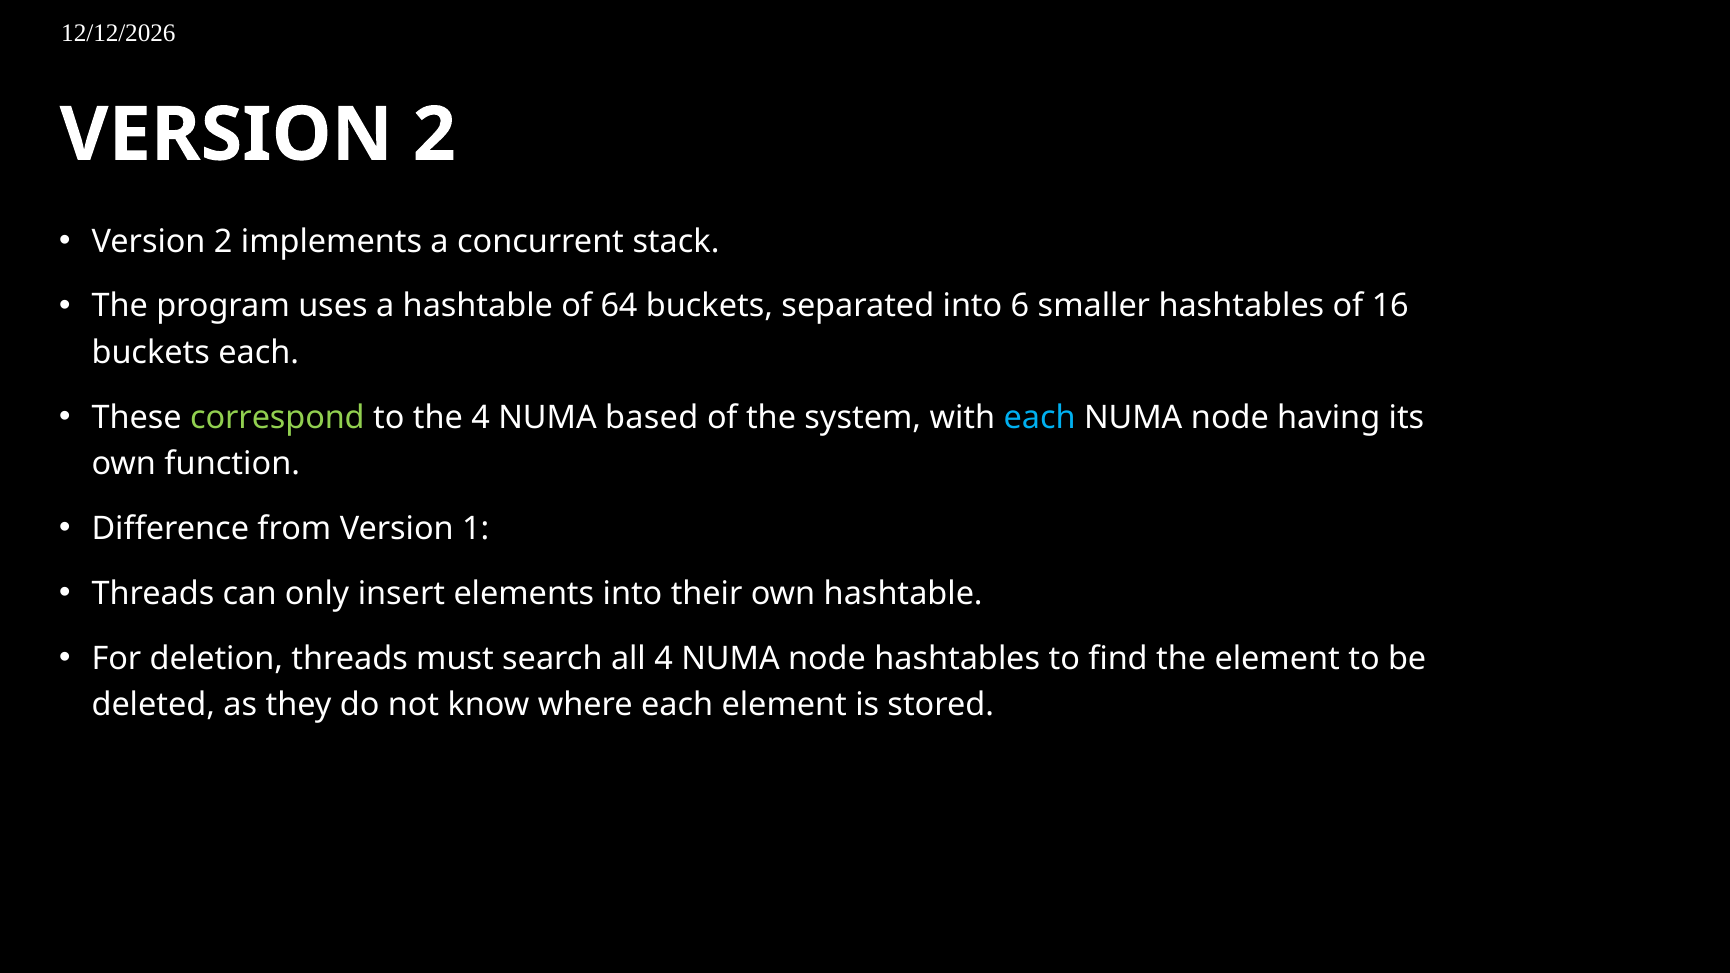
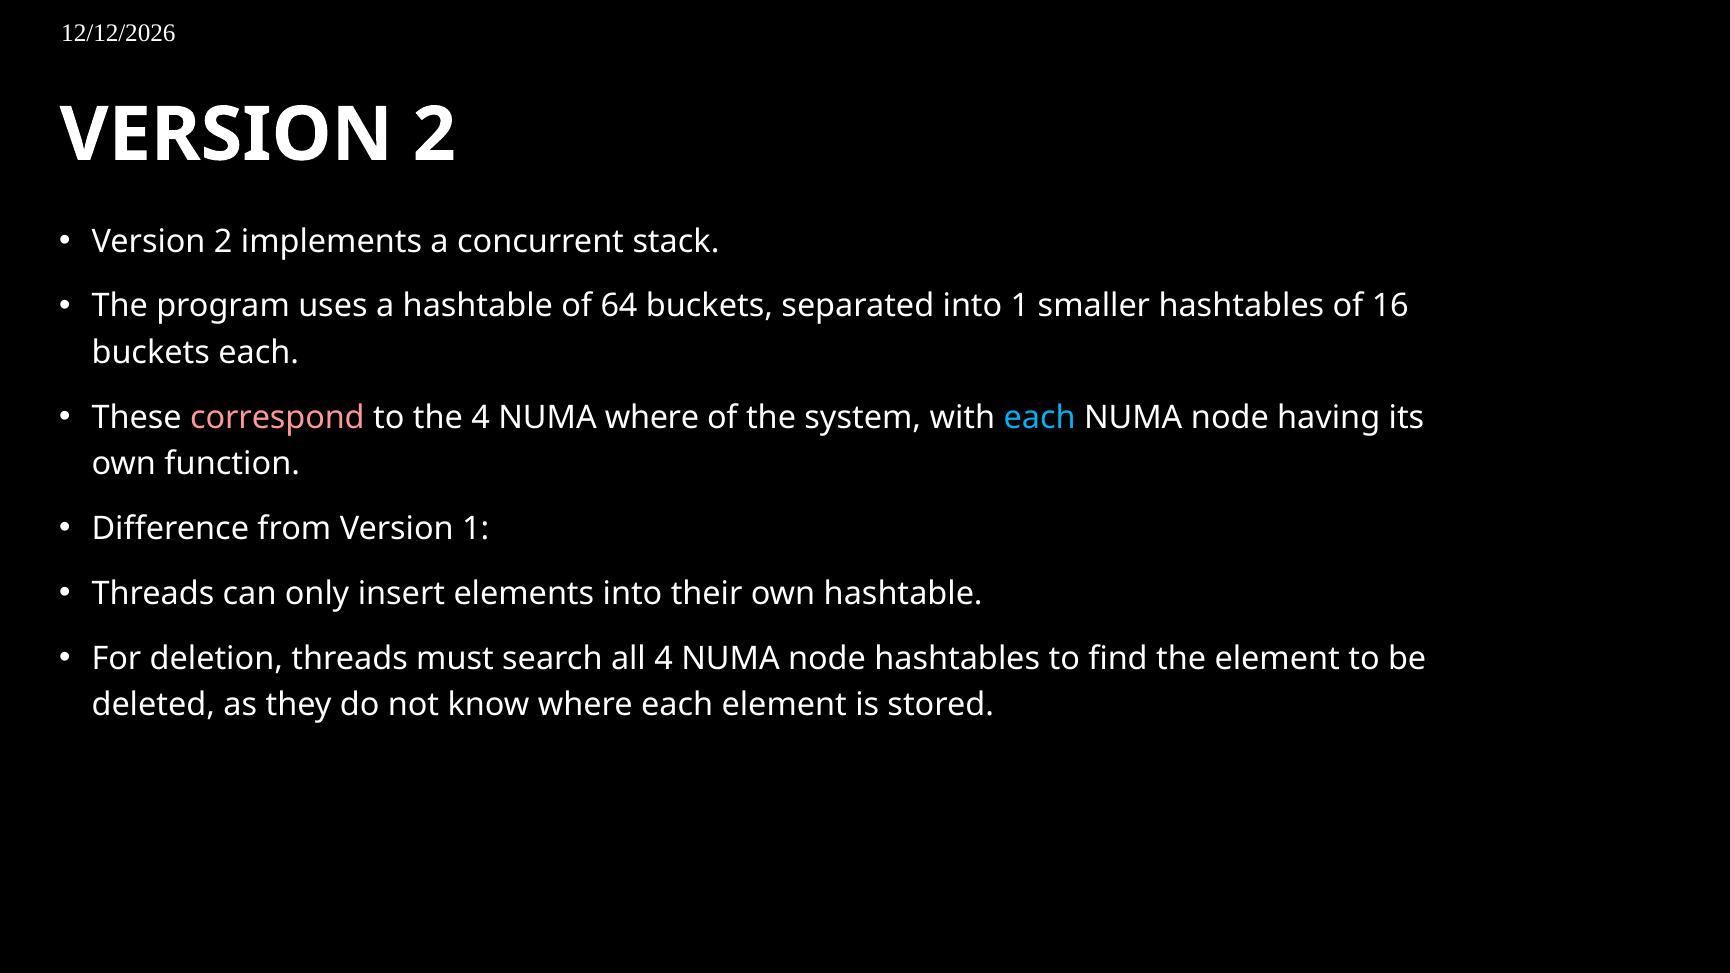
into 6: 6 -> 1 (1020, 306)
correspond colour: light green -> pink (277, 418)
NUMA based: based -> where (652, 418)
